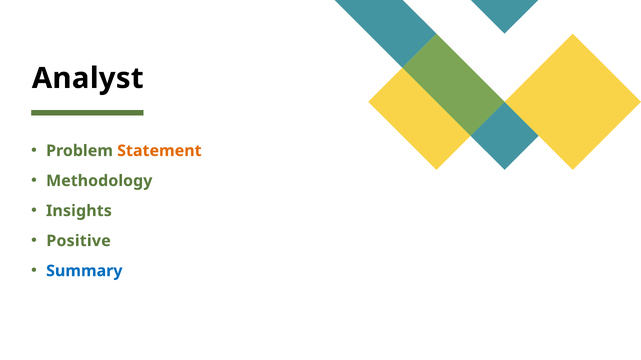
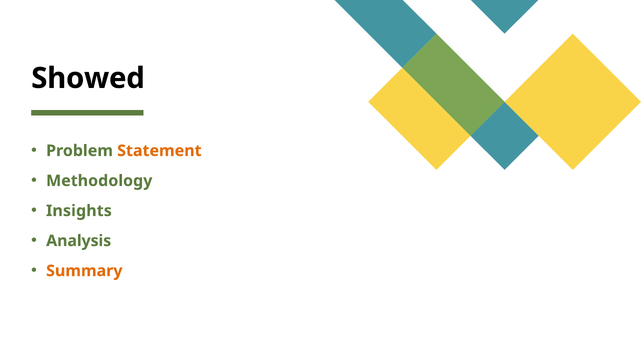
Analyst: Analyst -> Showed (88, 78)
Positive: Positive -> Analysis (79, 241)
Summary colour: blue -> orange (84, 271)
